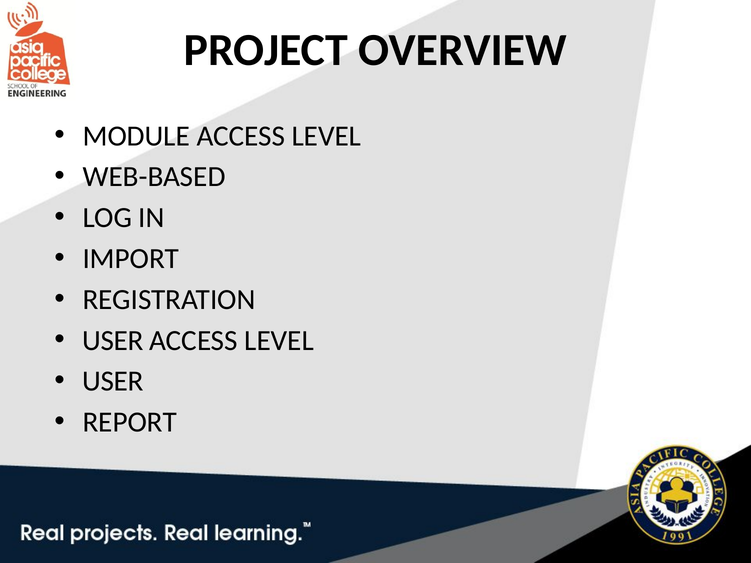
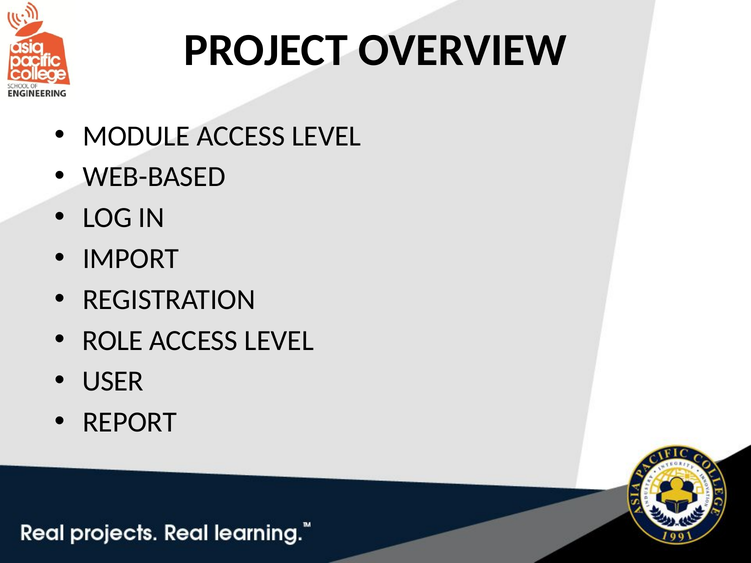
USER: USER -> ROLE (113, 341)
